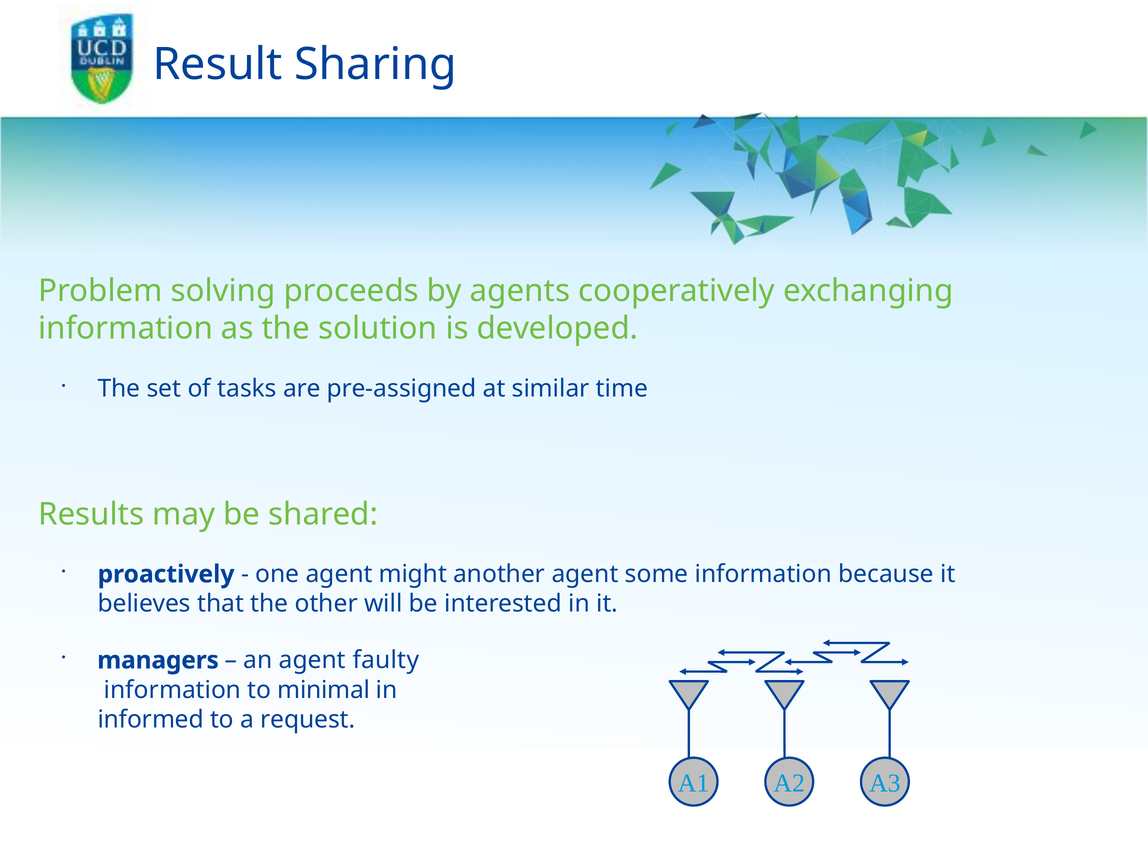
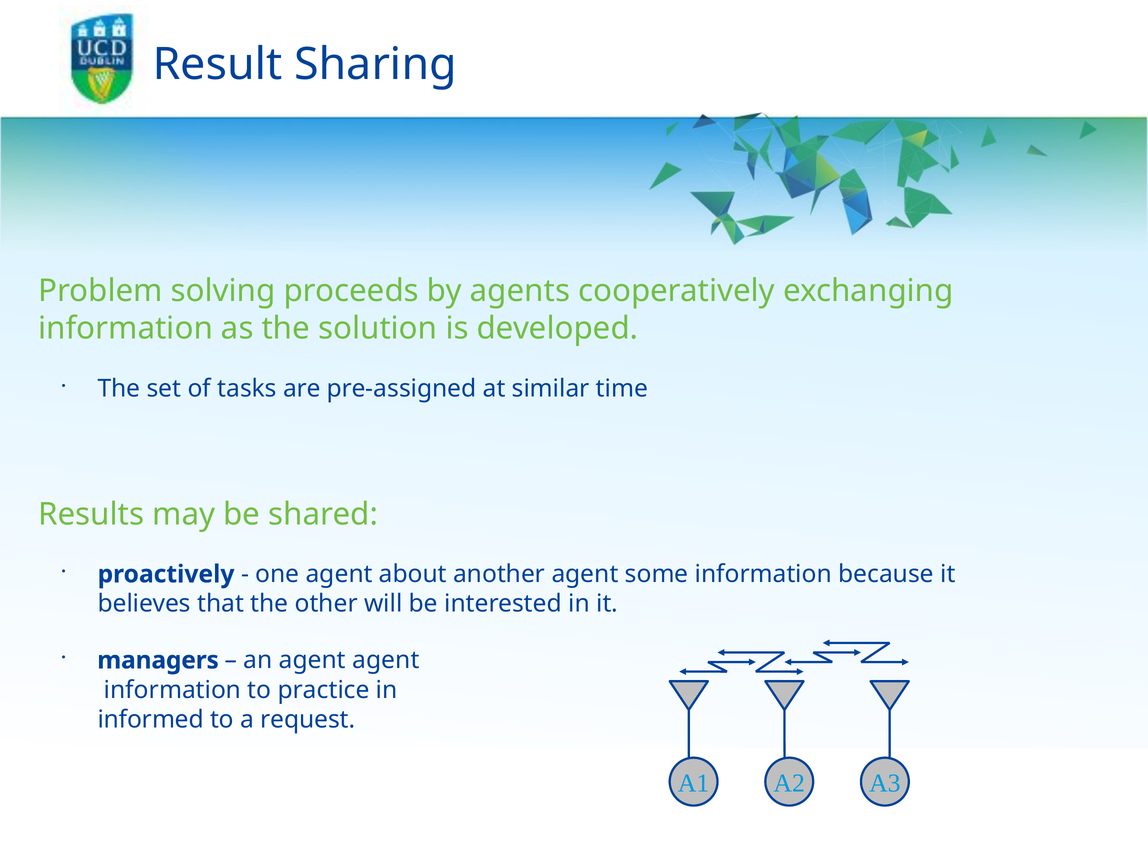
might: might -> about (413, 574)
agent faulty: faulty -> agent (386, 660)
minimal: minimal -> practice (324, 690)
